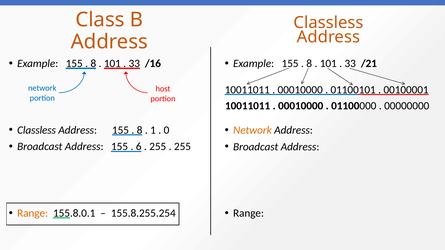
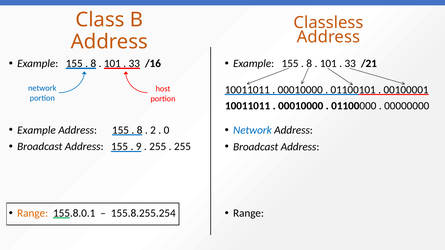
Classless: Classless -> Example (37, 130)
1: 1 -> 2 (153, 130)
Network colour: orange -> blue (252, 130)
6: 6 -> 9 (139, 147)
